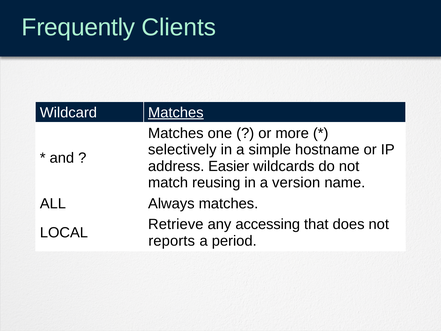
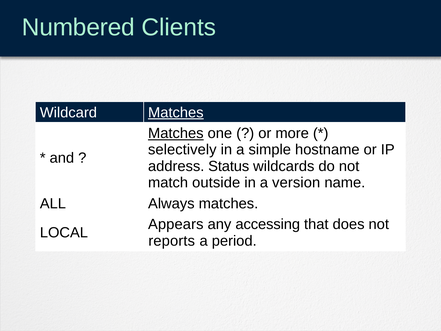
Frequently: Frequently -> Numbered (78, 28)
Matches underline: none -> present (176, 133)
Easier: Easier -> Status (229, 166)
reusing: reusing -> outside (216, 182)
Retrieve: Retrieve -> Appears (176, 224)
